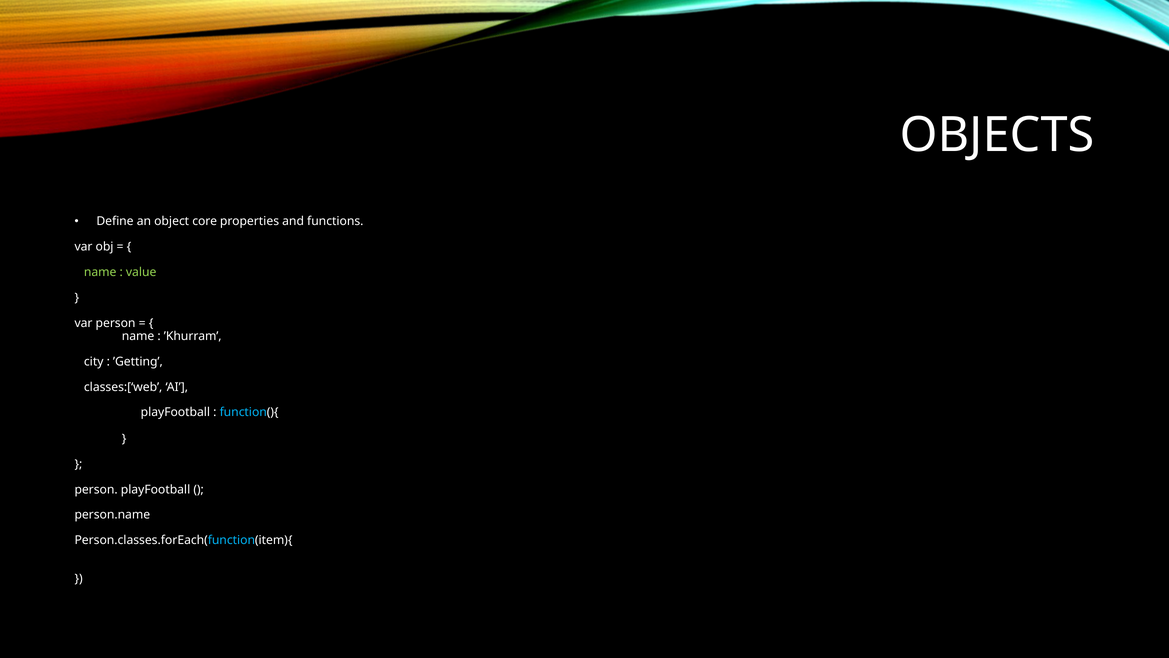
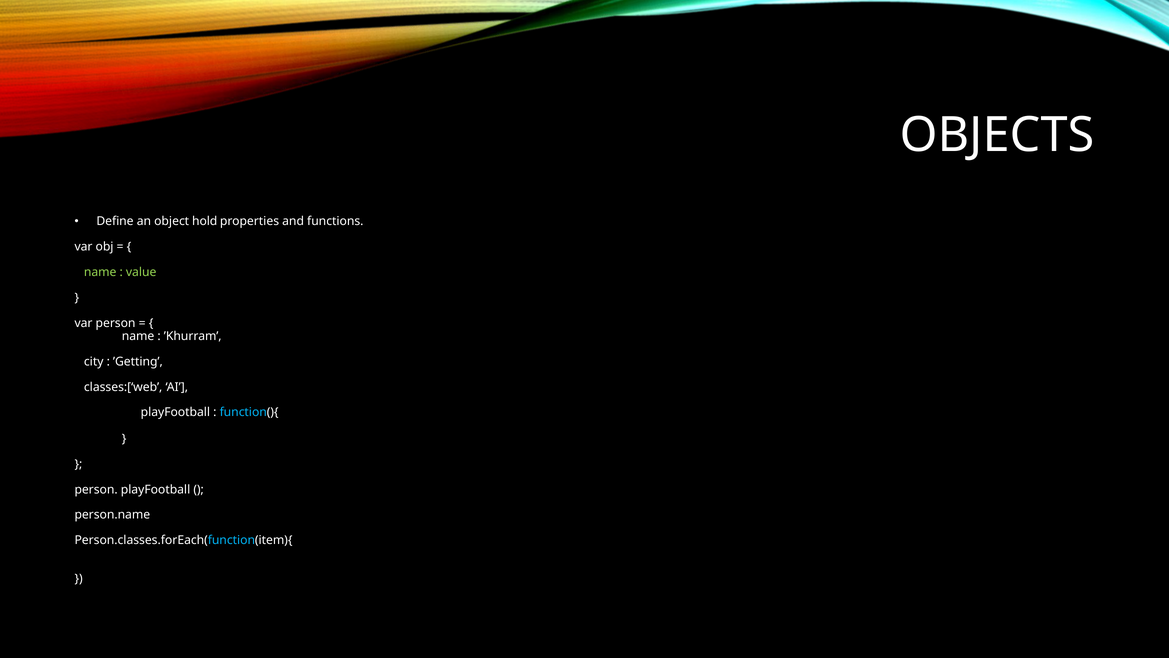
core: core -> hold (205, 221)
